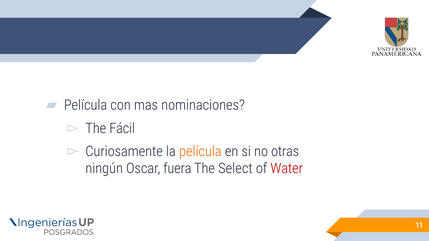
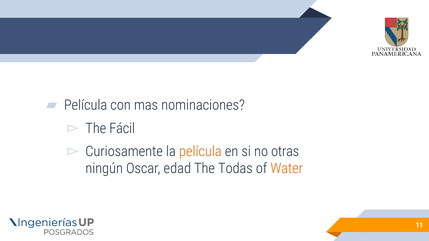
fuera: fuera -> edad (177, 169)
Select: Select -> Todas (235, 169)
Water colour: red -> orange (287, 169)
